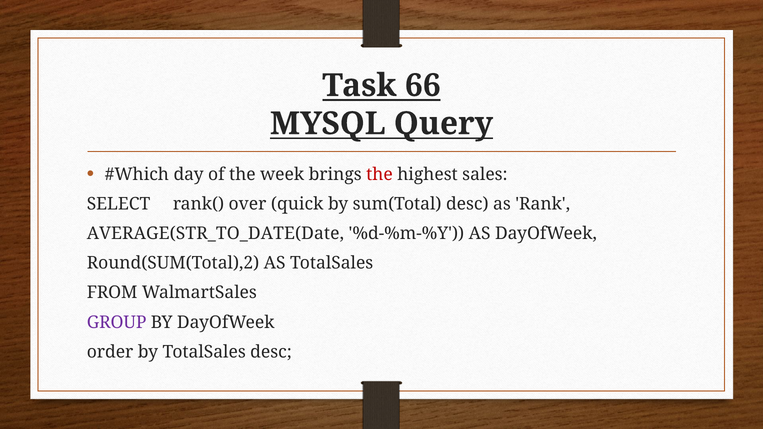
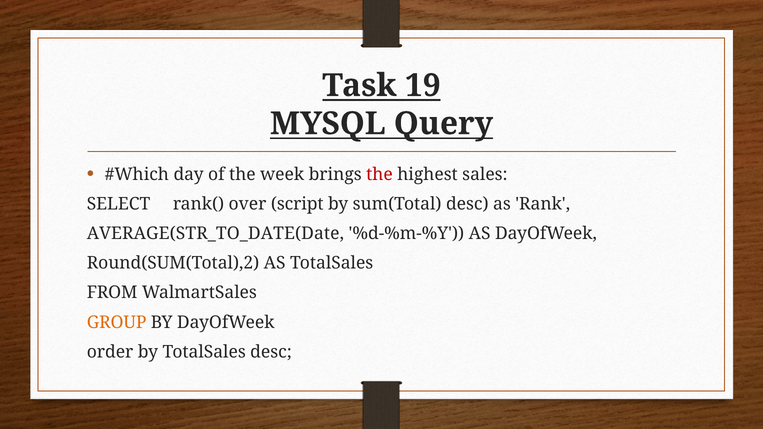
66: 66 -> 19 (423, 86)
quick: quick -> script (297, 204)
GROUP colour: purple -> orange (117, 322)
